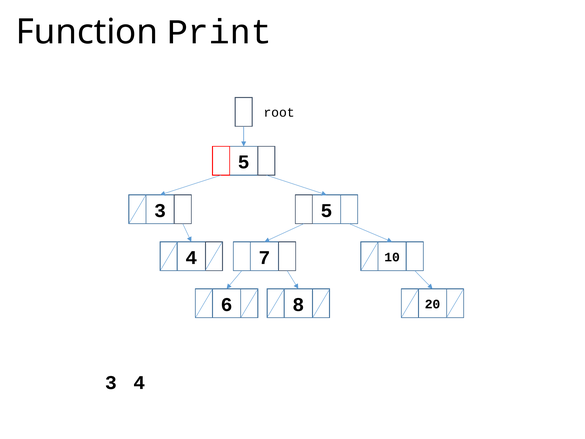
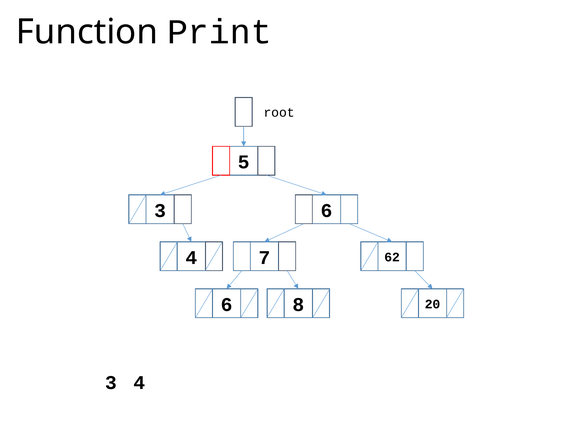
3 5: 5 -> 6 (326, 210)
10: 10 -> 62 (392, 257)
